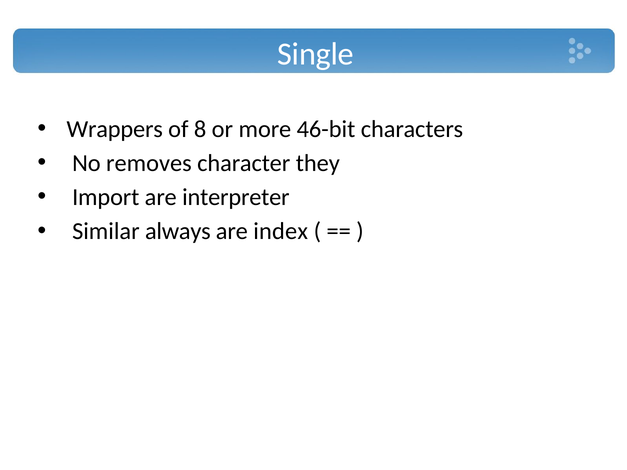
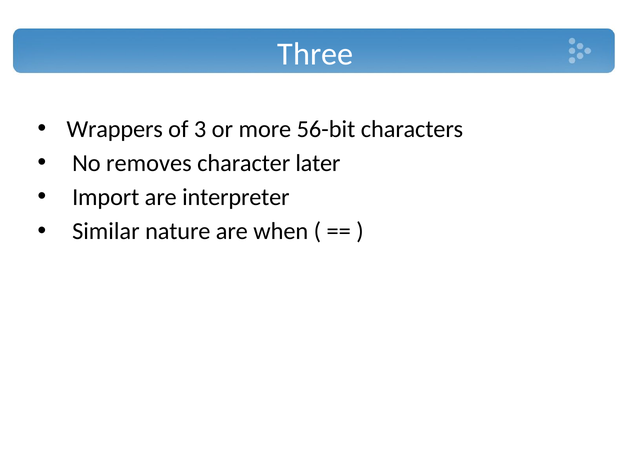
Single: Single -> Three (315, 54)
8: 8 -> 3 (200, 129)
46-bit: 46-bit -> 56-bit (326, 129)
they: they -> later (318, 163)
always: always -> nature (178, 231)
index: index -> when (281, 231)
